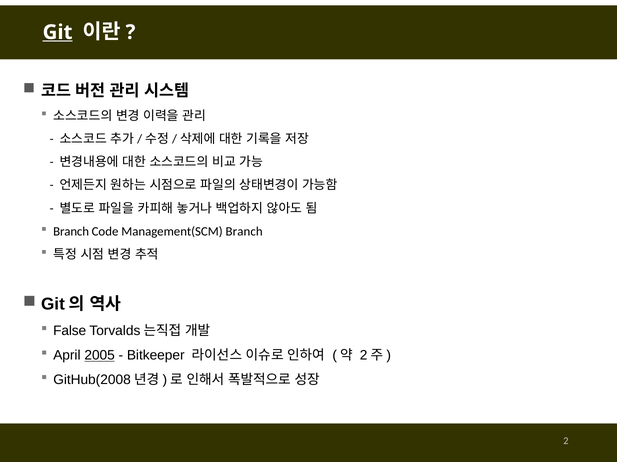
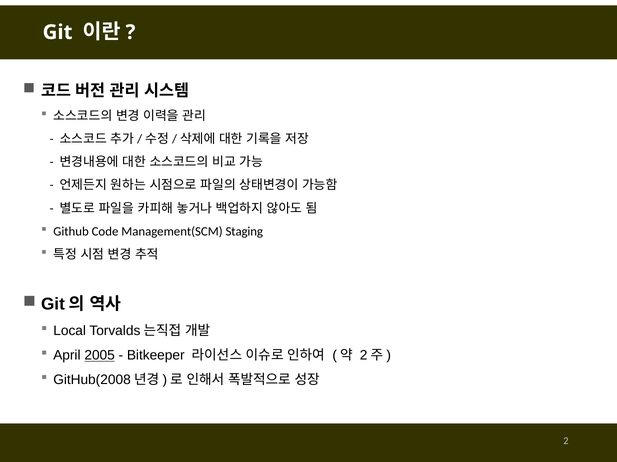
Git underline: present -> none (58, 32)
Branch: Branch -> Github (71, 232)
Management(SCM Branch: Branch -> Staging (244, 232)
False: False -> Local (70, 331)
